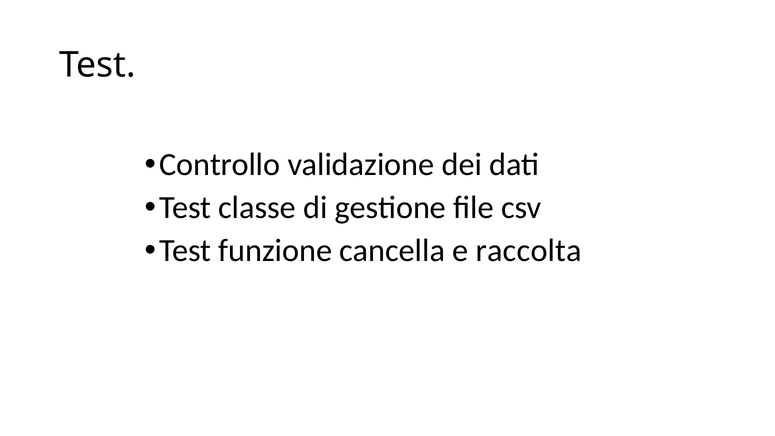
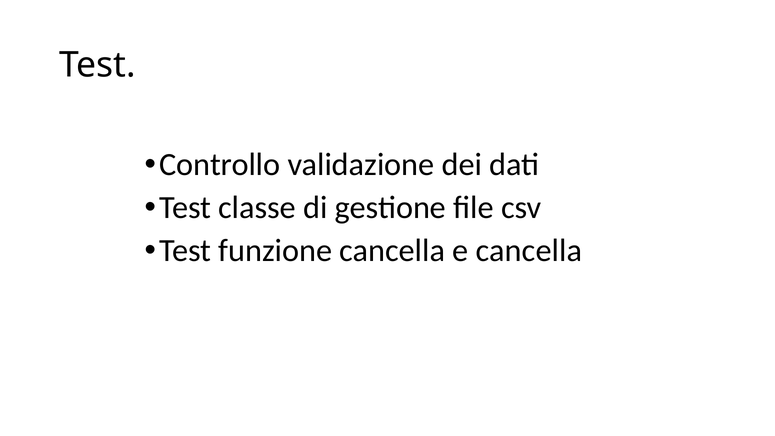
e raccolta: raccolta -> cancella (529, 251)
